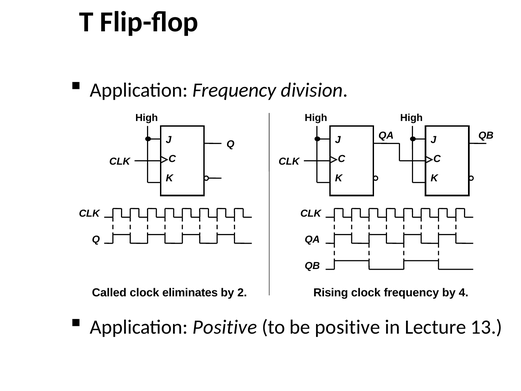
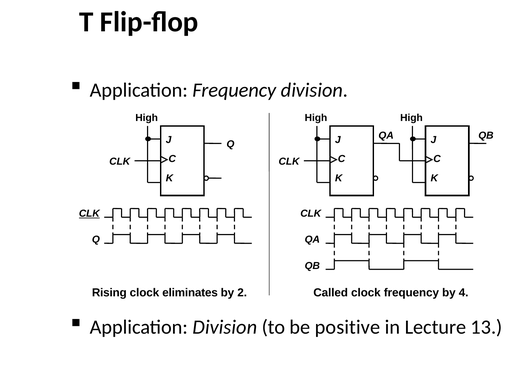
CLK underline: none -> present (89, 213)
Called: Called -> Rising (109, 293)
Rising: Rising -> Called (331, 293)
Application Positive: Positive -> Division (225, 327)
